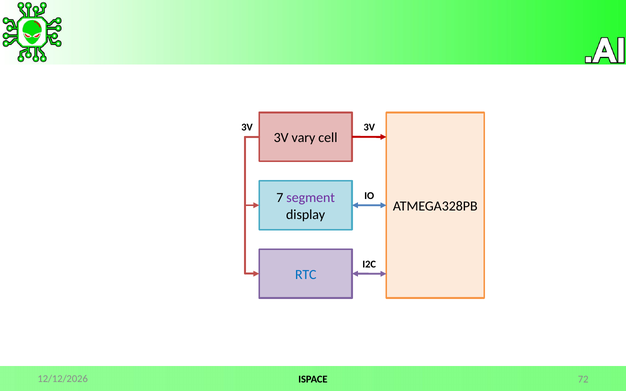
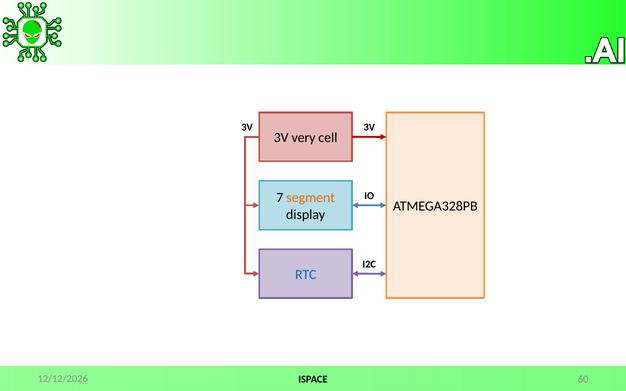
vary: vary -> very (303, 138)
segment colour: purple -> orange (311, 198)
72: 72 -> 60 (583, 379)
